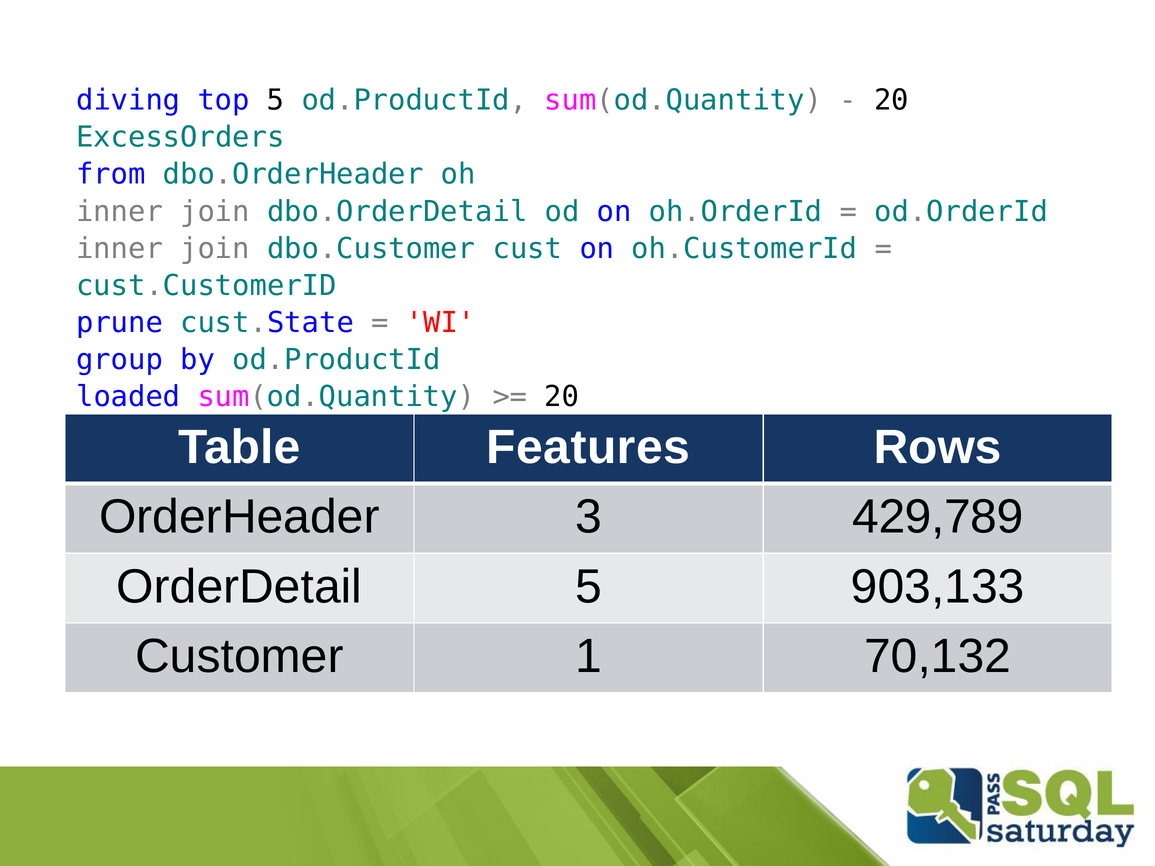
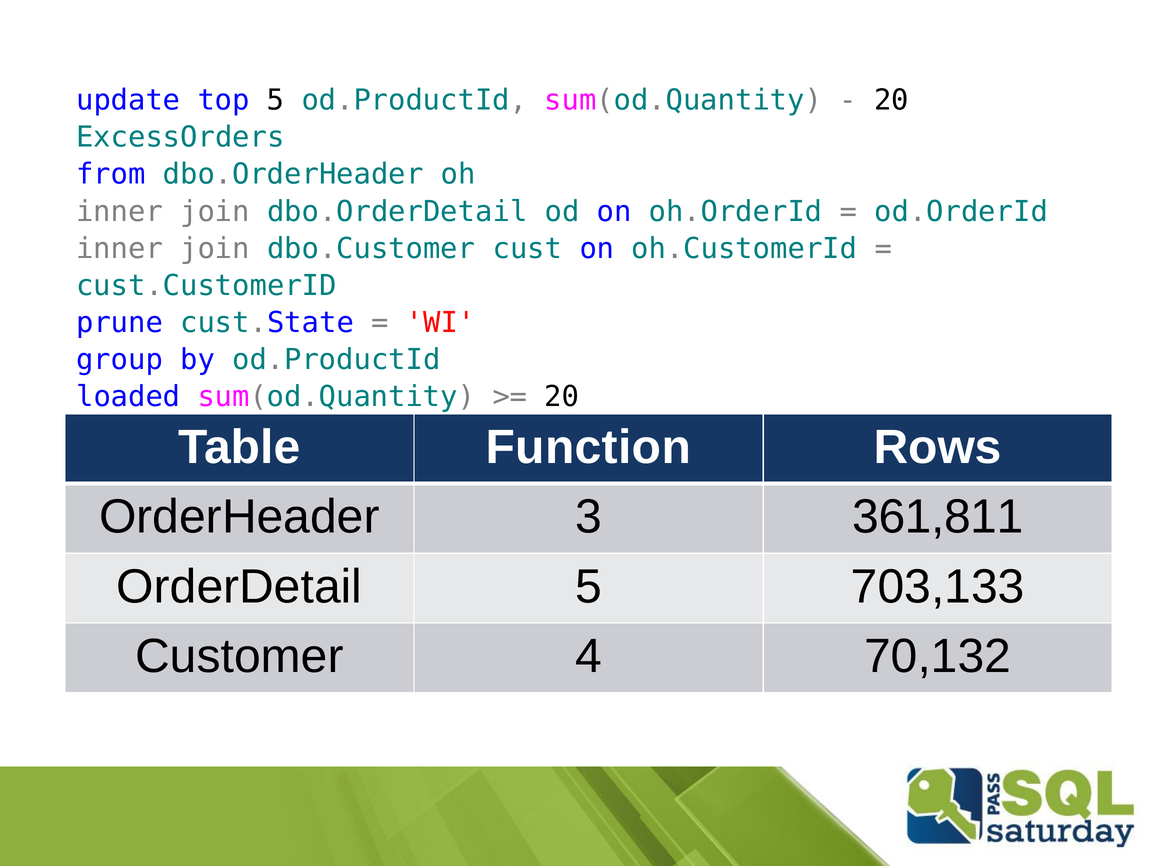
diving: diving -> update (128, 100)
Features: Features -> Function (588, 447)
429,789: 429,789 -> 361,811 (938, 517)
903,133: 903,133 -> 703,133 (938, 587)
1: 1 -> 4 (589, 657)
